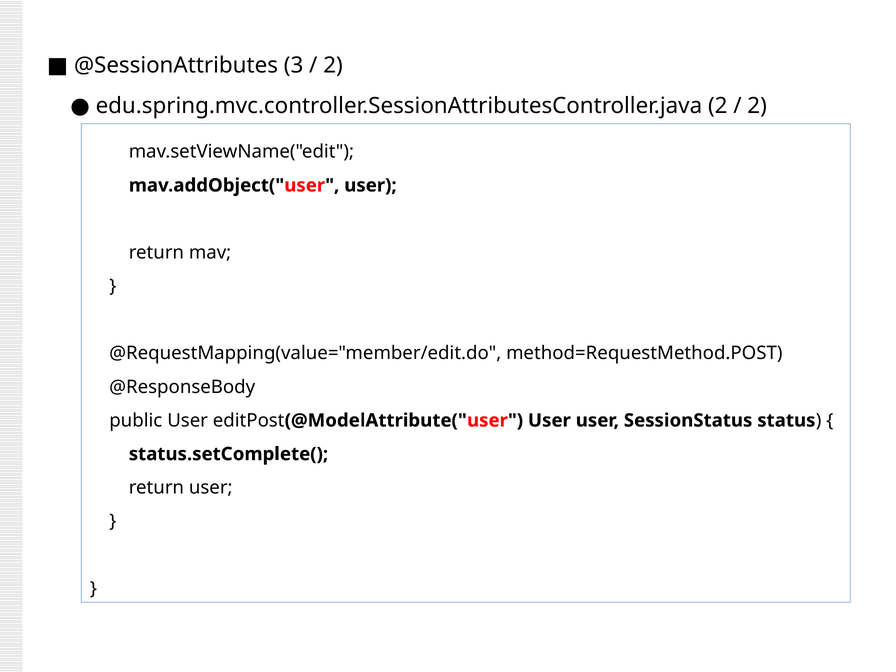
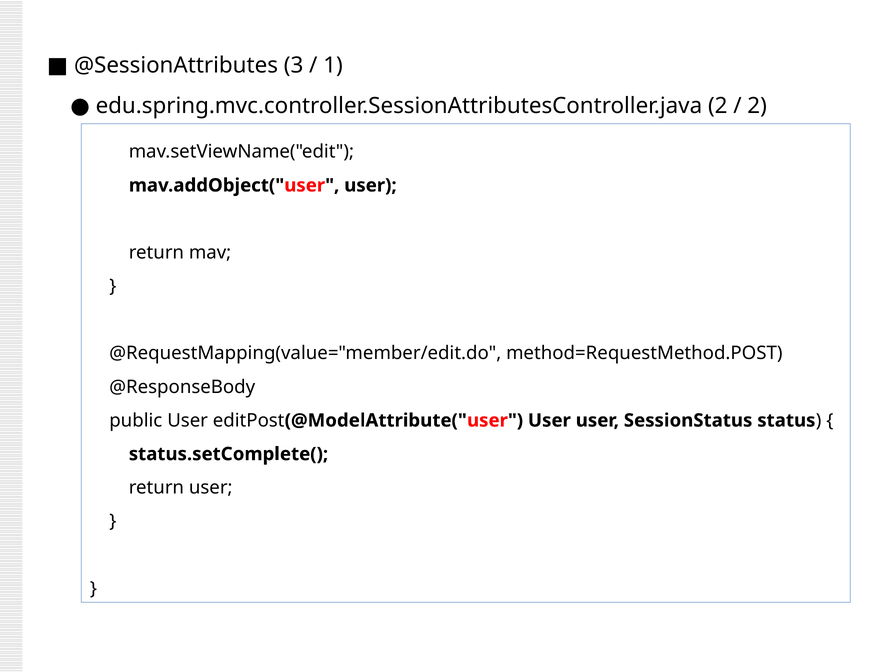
2: 2 -> 1 (333, 65)
